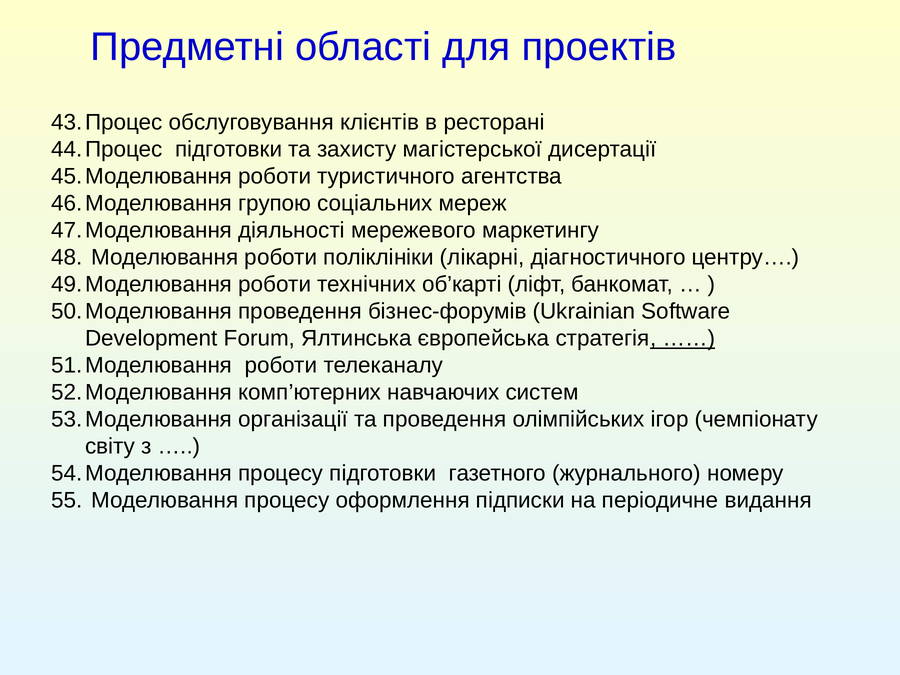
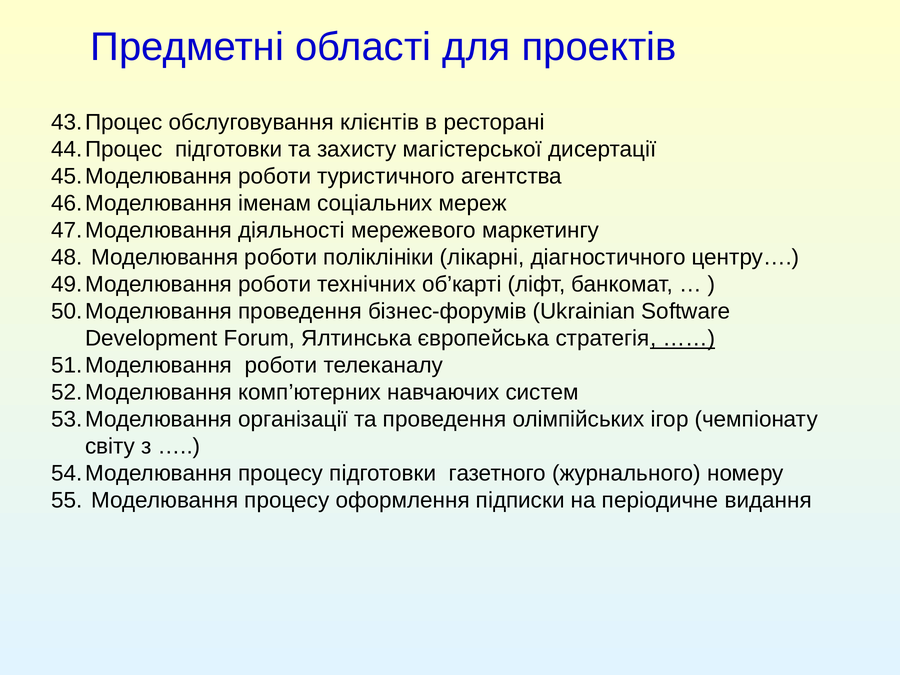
групою: групою -> іменам (275, 203)
